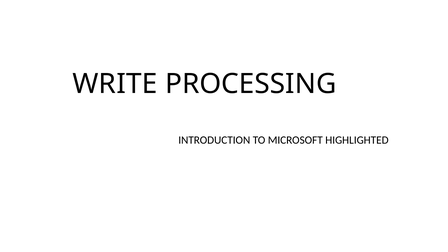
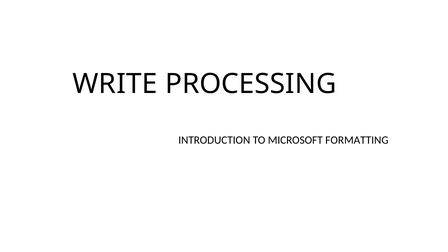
HIGHLIGHTED: HIGHLIGHTED -> FORMATTING (357, 140)
